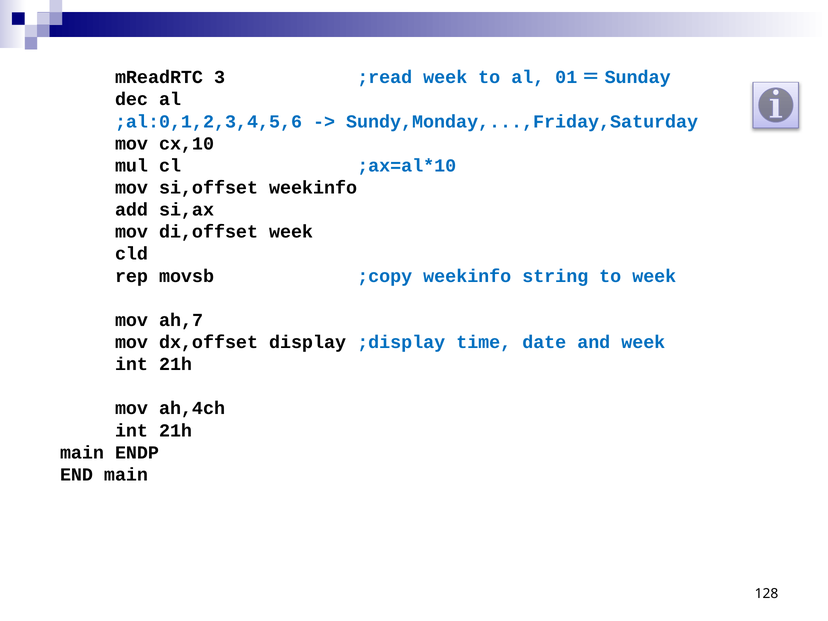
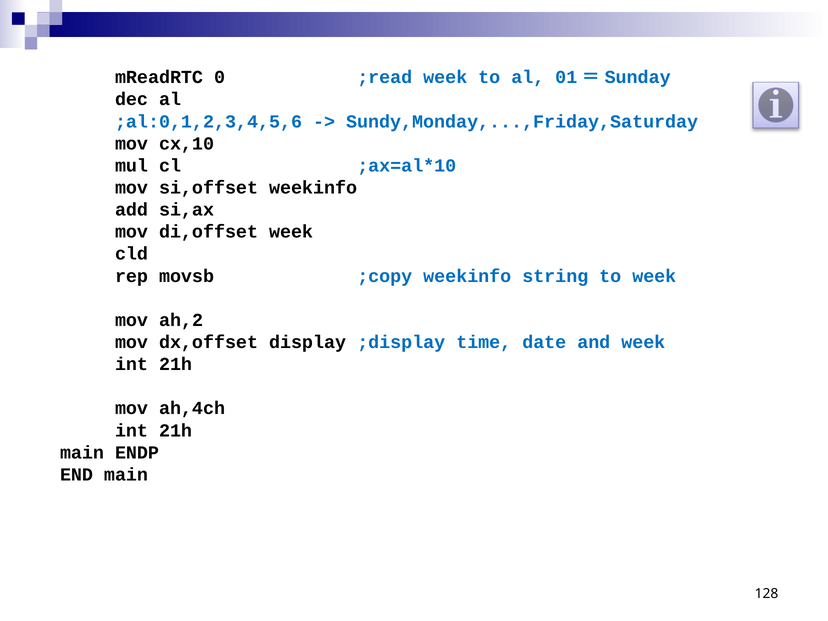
3: 3 -> 0 (220, 77)
ah,7: ah,7 -> ah,2 (181, 320)
